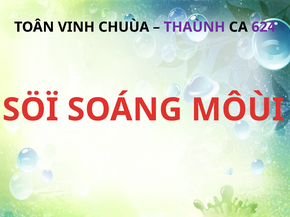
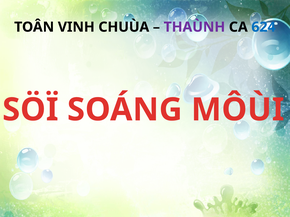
624 colour: purple -> blue (263, 27)
